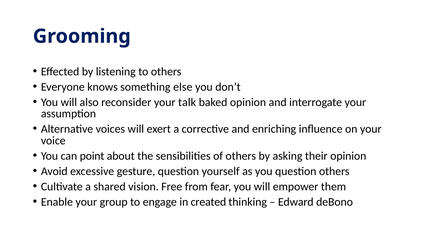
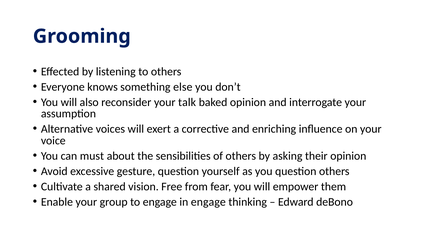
point: point -> must (92, 156)
in created: created -> engage (208, 202)
